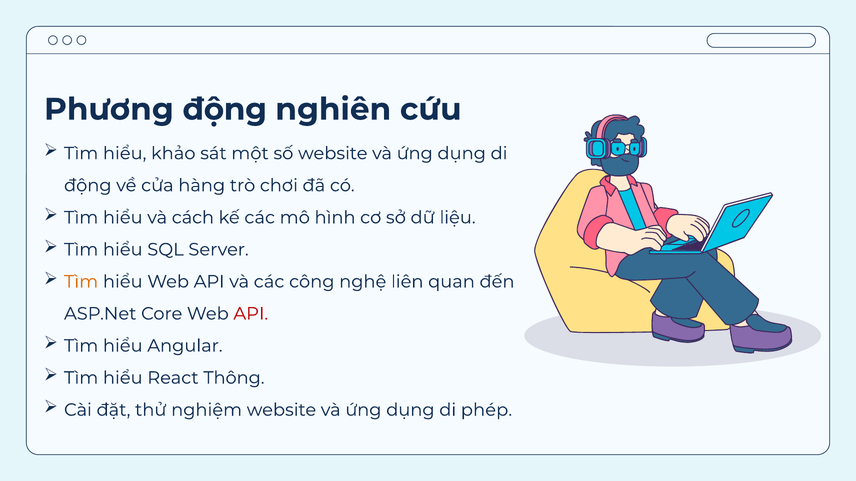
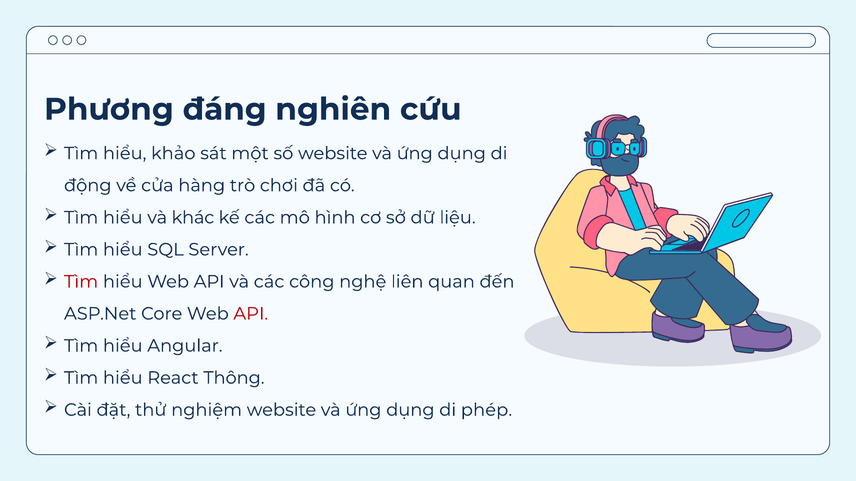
Phương động: động -> đáng (225, 110)
cách: cách -> khác (193, 218)
Tìm colour: orange -> red (81, 282)
